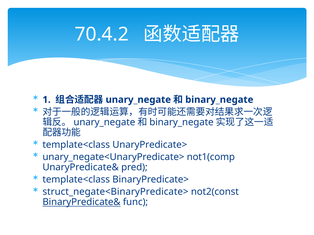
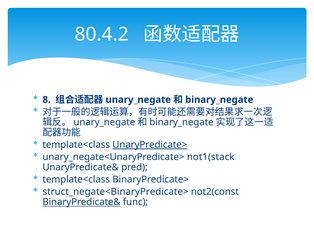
70.4.2: 70.4.2 -> 80.4.2 (102, 34)
1: 1 -> 8 (47, 100)
UnaryPredicate> underline: none -> present (150, 145)
not1(comp: not1(comp -> not1(stack (211, 157)
